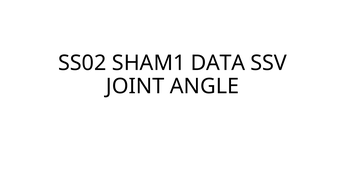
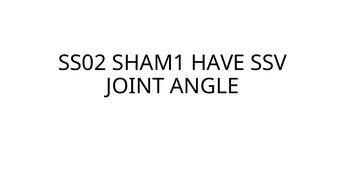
DATA: DATA -> HAVE (218, 63)
